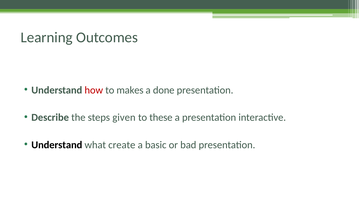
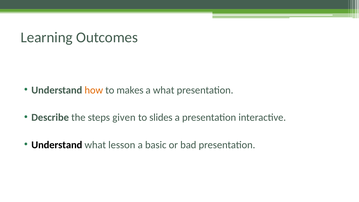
how colour: red -> orange (94, 90)
a done: done -> what (164, 90)
these: these -> slides (161, 117)
create: create -> lesson (122, 145)
